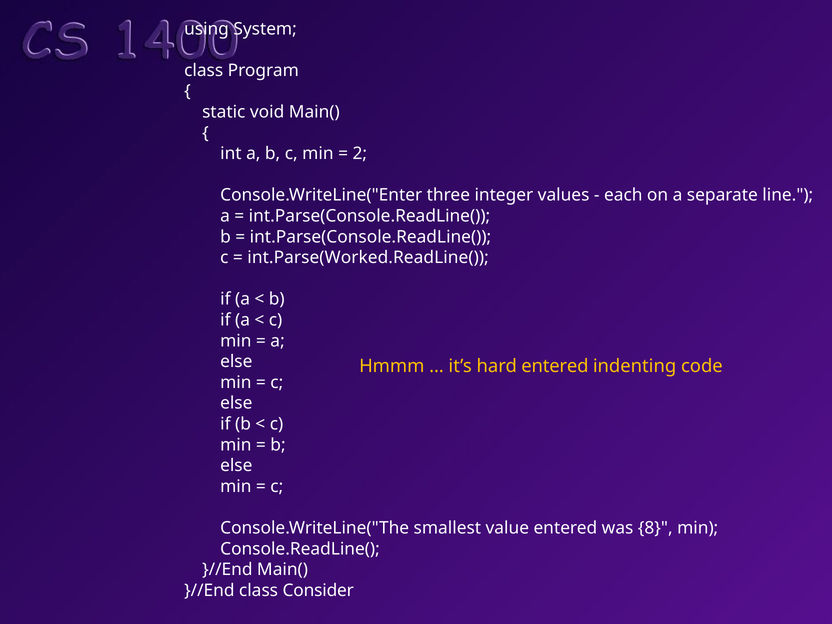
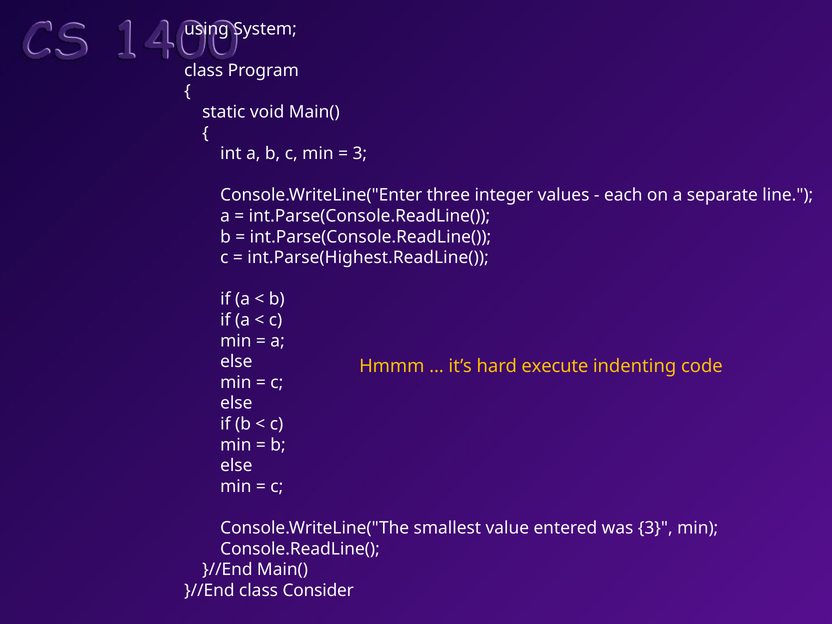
2: 2 -> 3 (360, 154)
int.Parse(Worked.ReadLine(: int.Parse(Worked.ReadLine( -> int.Parse(Highest.ReadLine( (368, 258)
hard entered: entered -> execute (555, 366)
was 8: 8 -> 3 (655, 528)
